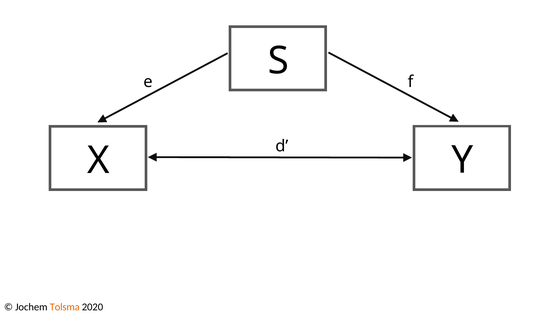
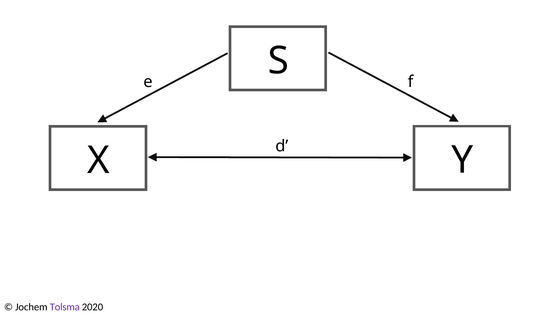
Tolsma colour: orange -> purple (65, 307)
